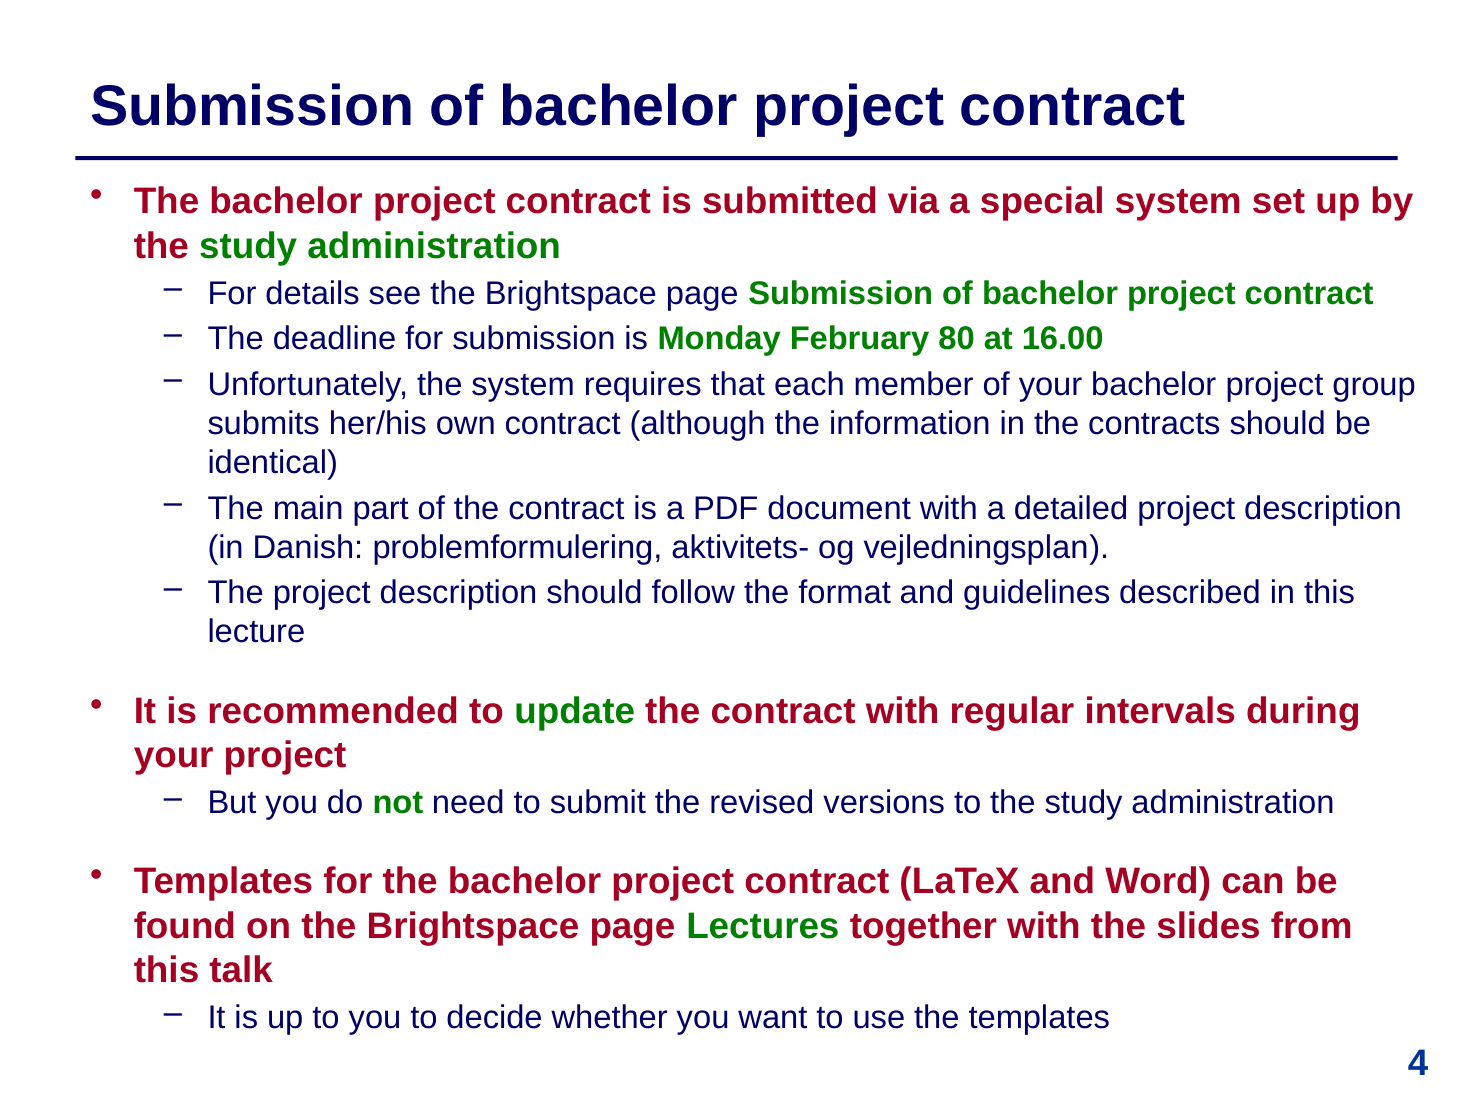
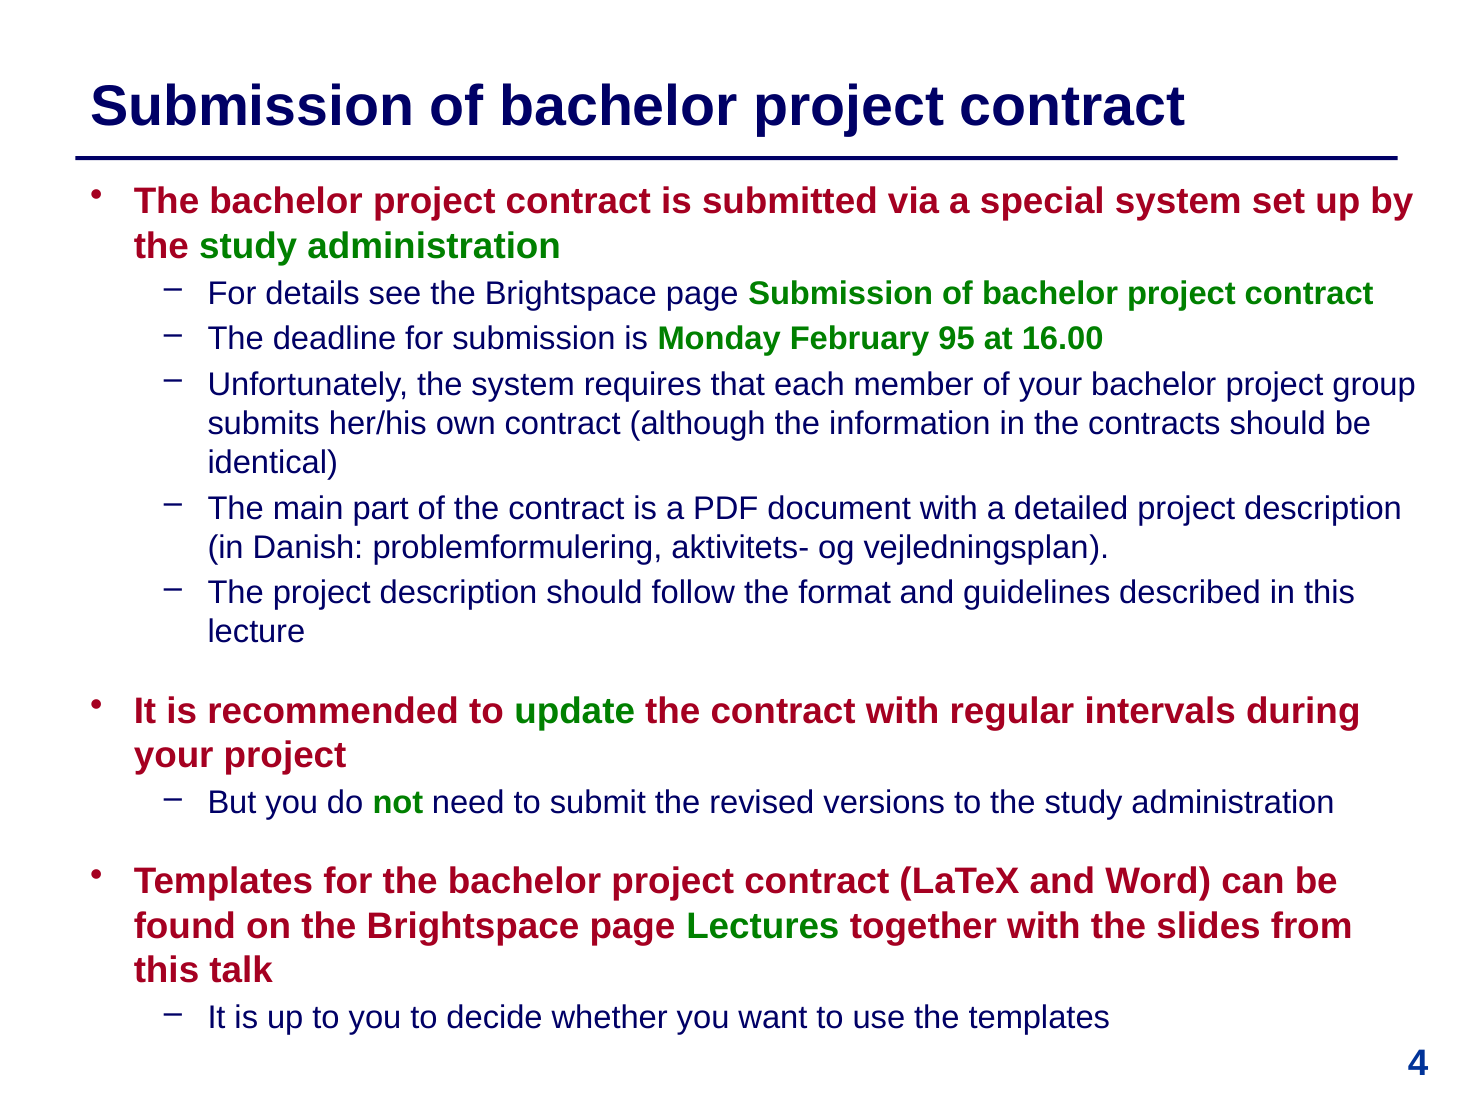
80: 80 -> 95 (957, 339)
